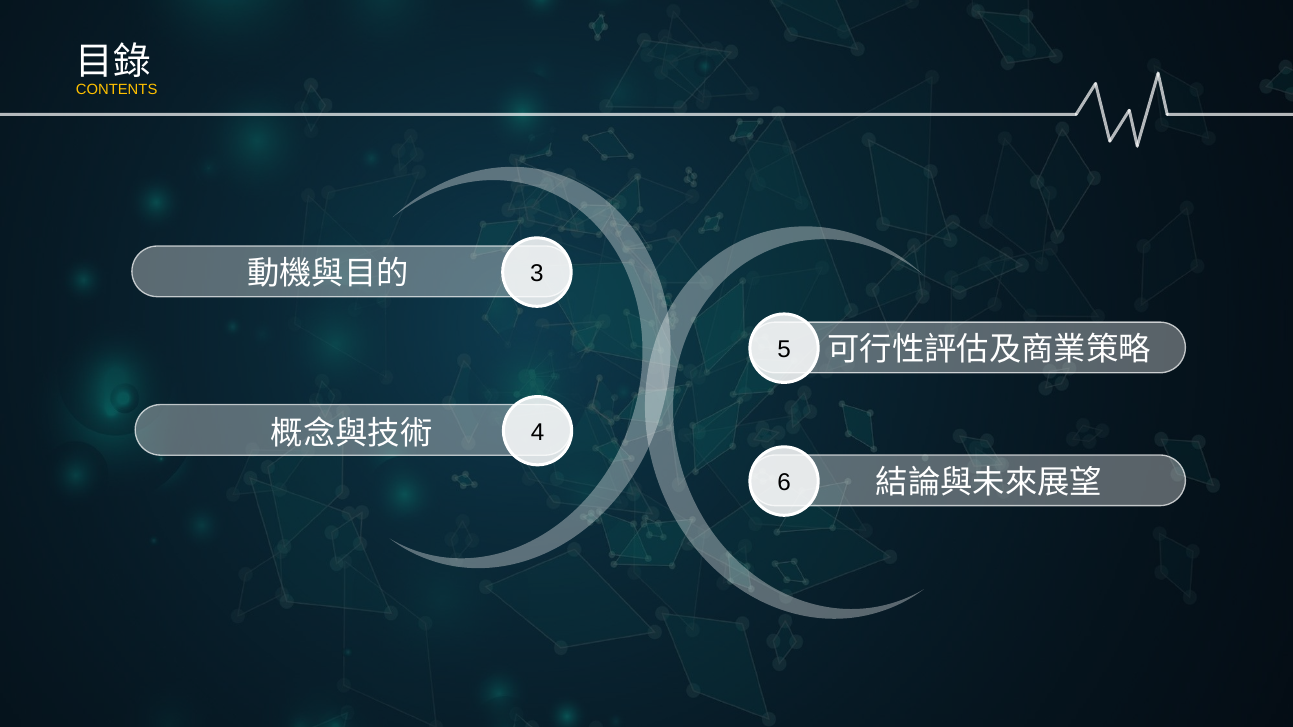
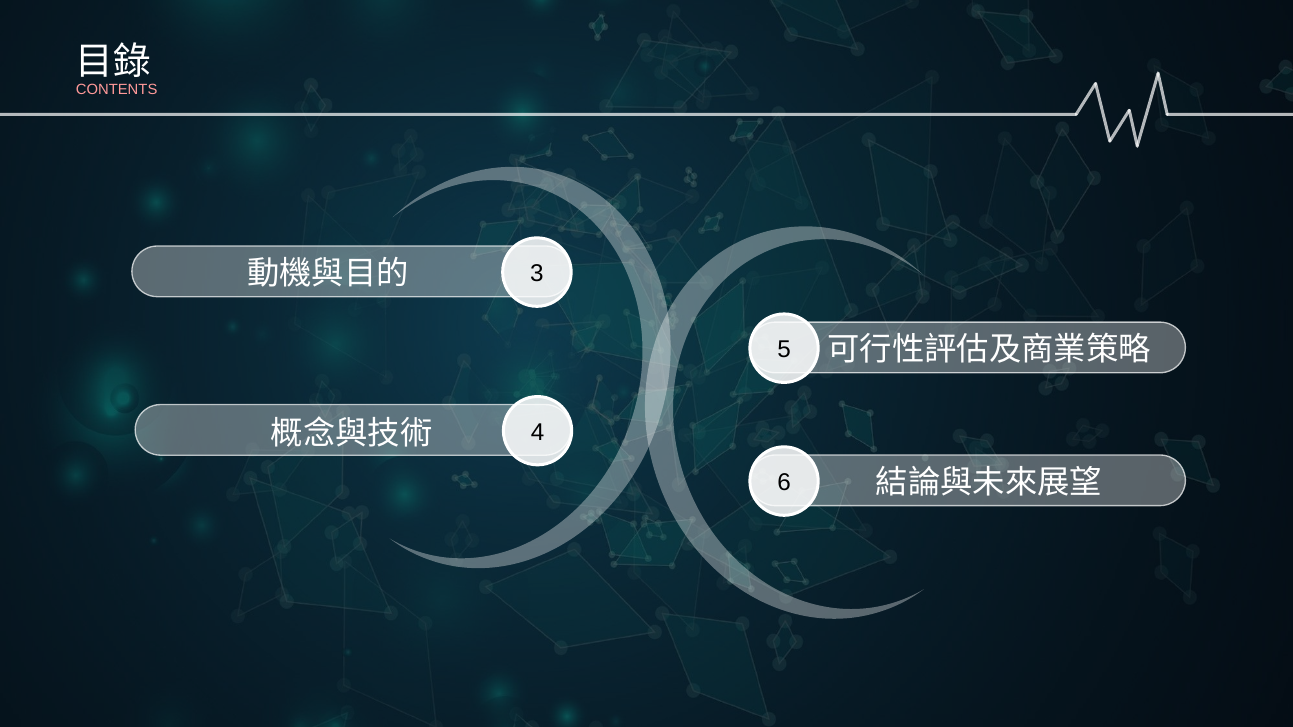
CONTENTS colour: yellow -> pink (117, 90)
